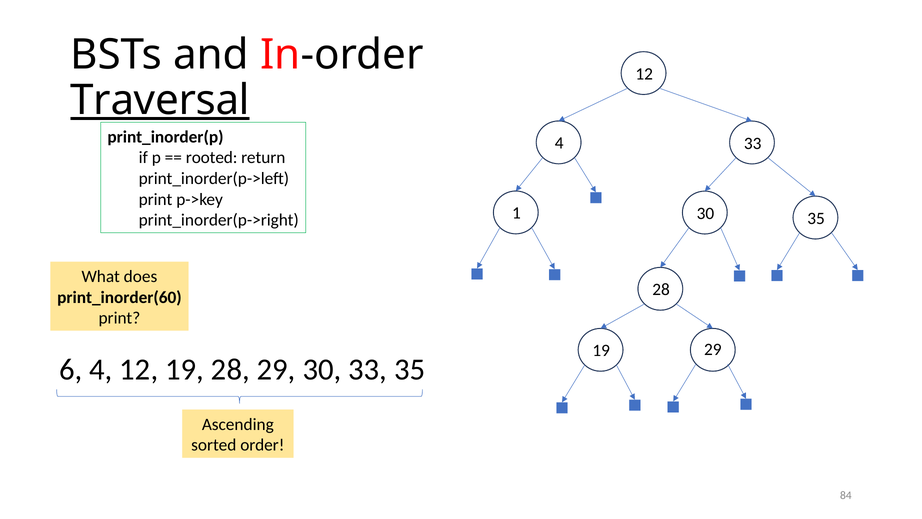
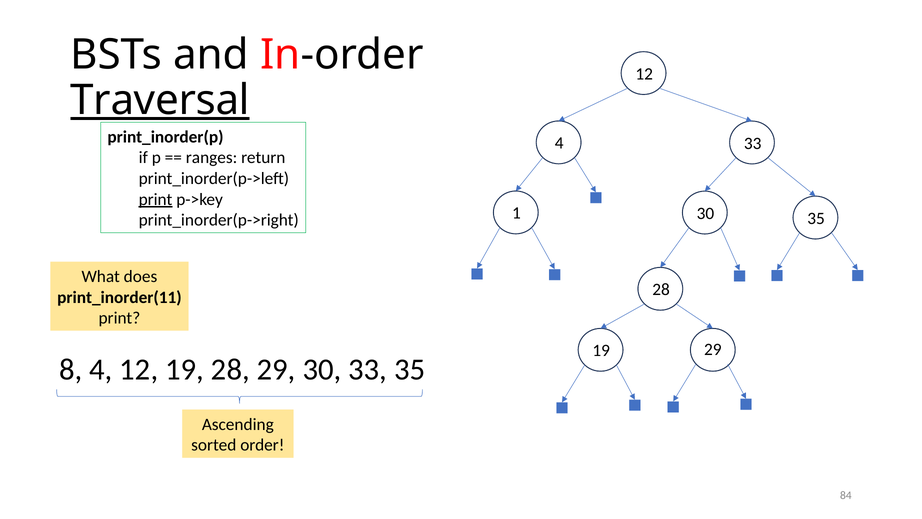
rooted: rooted -> ranges (212, 158)
print underline: none -> present (156, 199)
print_inorder(60: print_inorder(60 -> print_inorder(11 (119, 297)
6: 6 -> 8 (71, 369)
